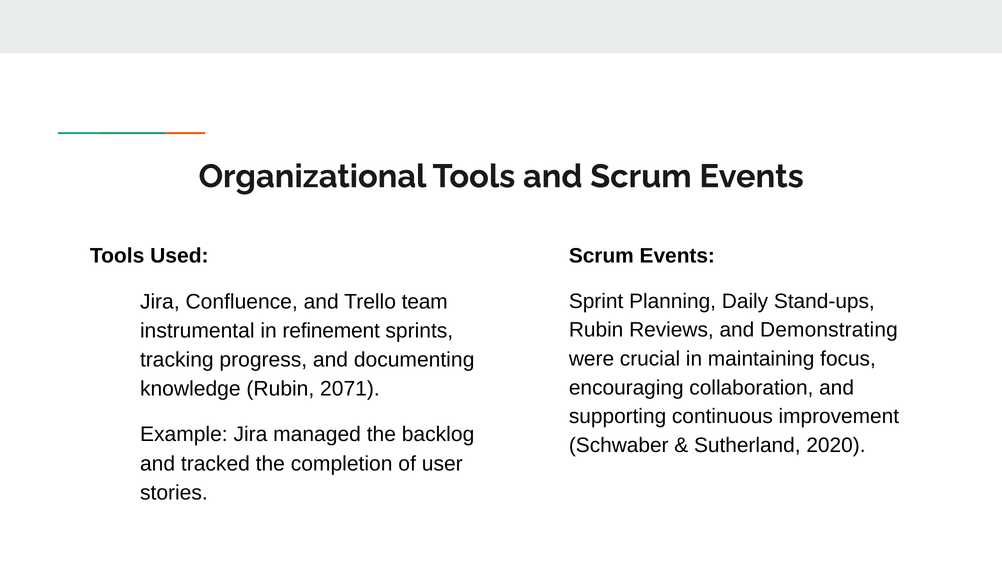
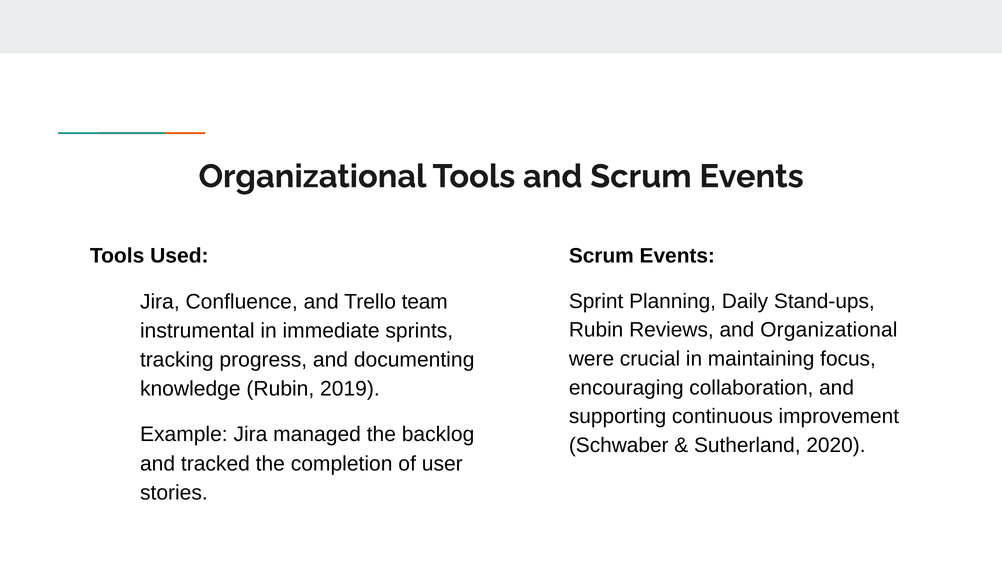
and Demonstrating: Demonstrating -> Organizational (829, 330)
refinement: refinement -> immediate (331, 330)
2071: 2071 -> 2019 (350, 389)
